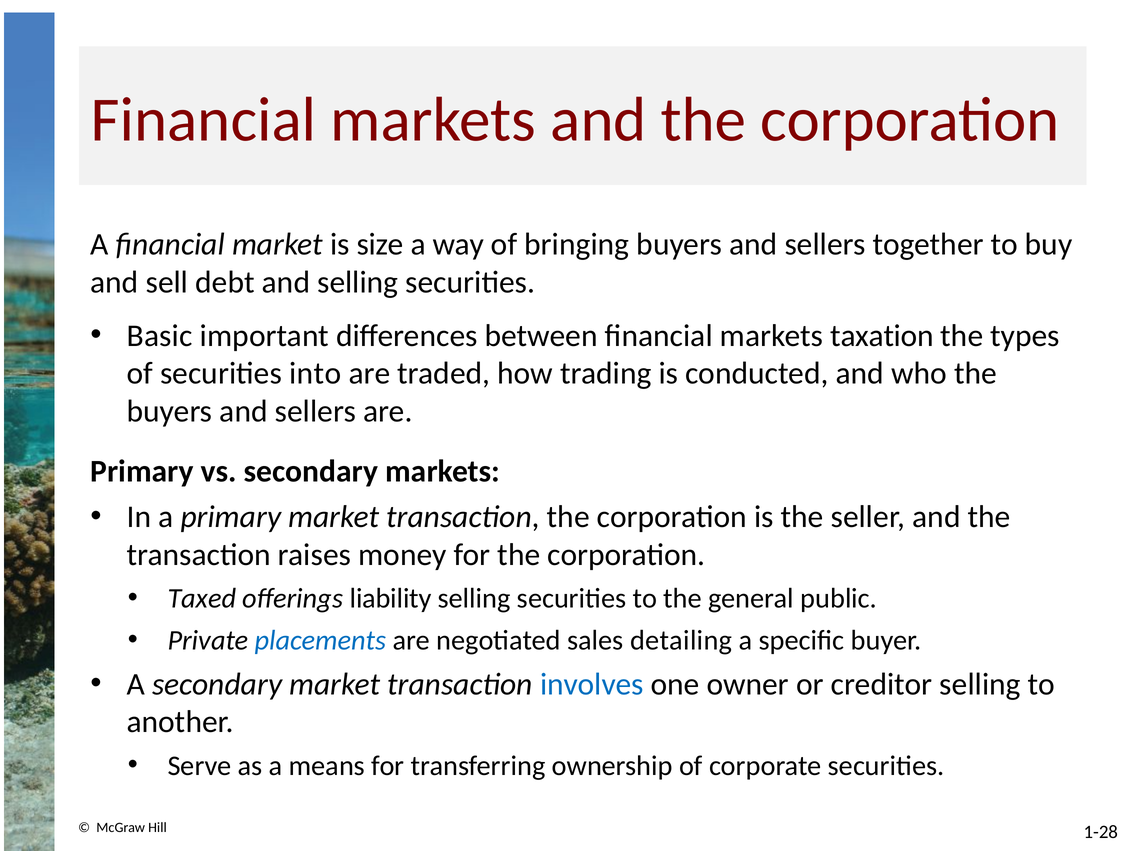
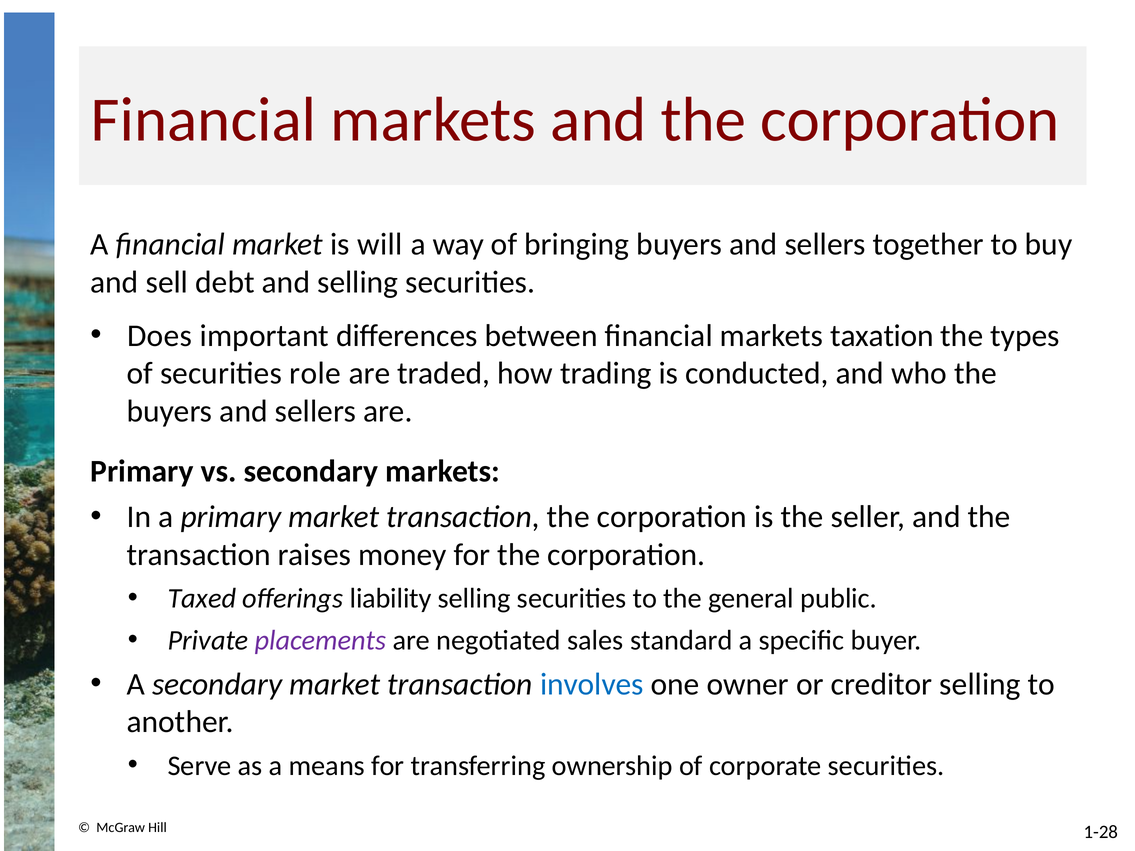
size: size -> will (380, 244)
Basic: Basic -> Does (160, 336)
into: into -> role (315, 374)
placements colour: blue -> purple (320, 640)
detailing: detailing -> standard (681, 640)
